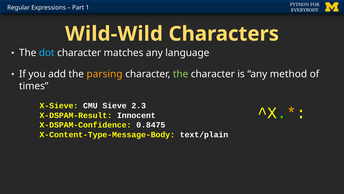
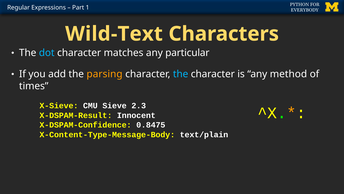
Wild-Wild: Wild-Wild -> Wild-Text (114, 34)
language: language -> particular (187, 53)
the colour: light green -> light blue (181, 74)
